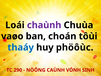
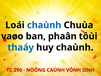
chaùnh colour: purple -> blue (44, 25)
choán: choán -> phaân (62, 36)
huy phöôùc: phöôùc -> chaùnh (75, 47)
